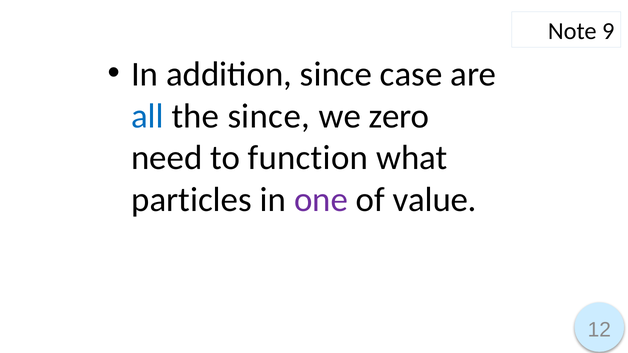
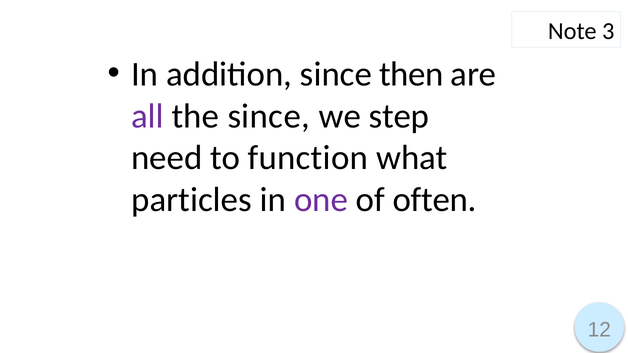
9: 9 -> 3 (608, 31)
case: case -> then (411, 74)
all colour: blue -> purple (147, 116)
zero: zero -> step (399, 116)
value: value -> often (435, 200)
